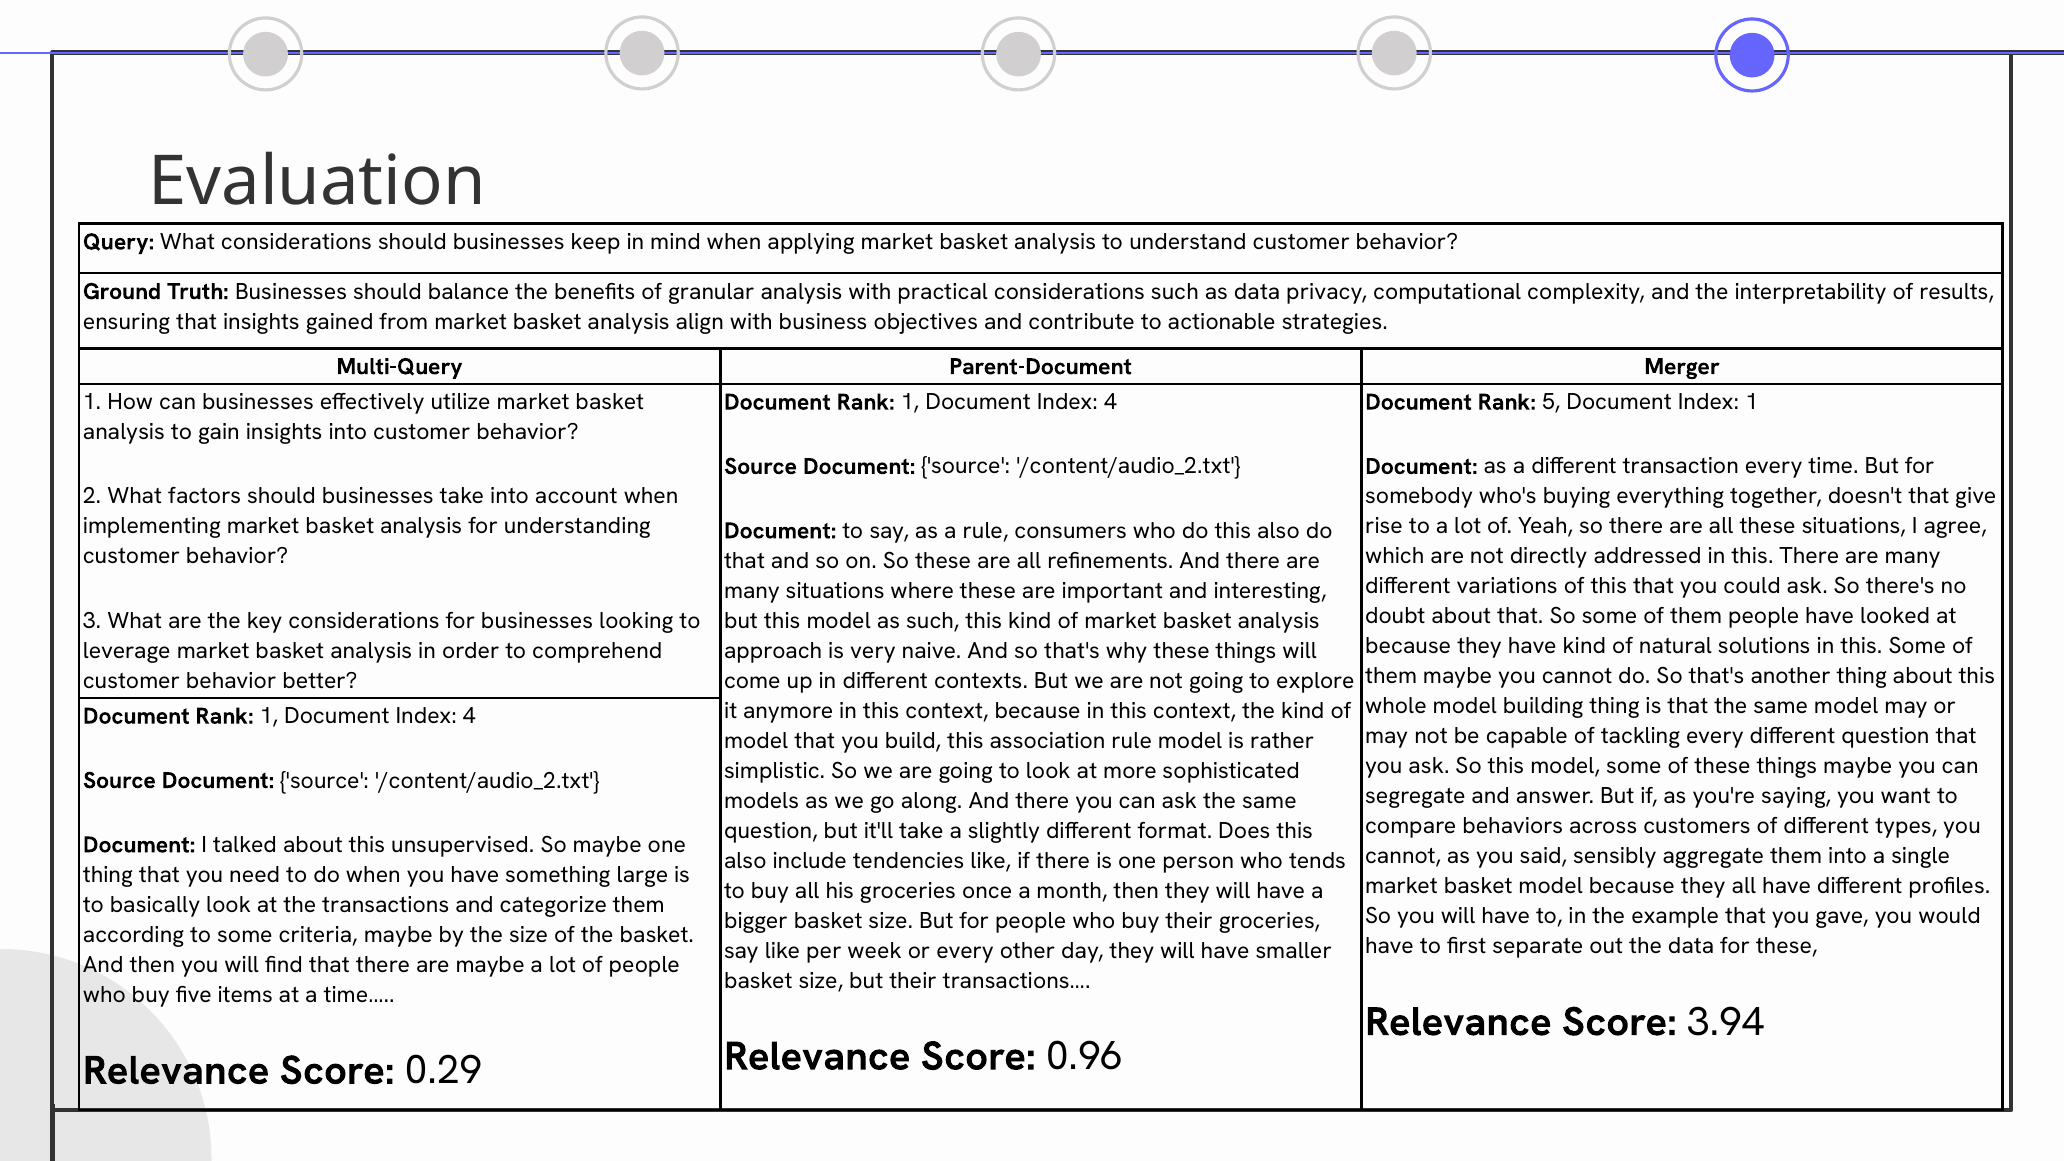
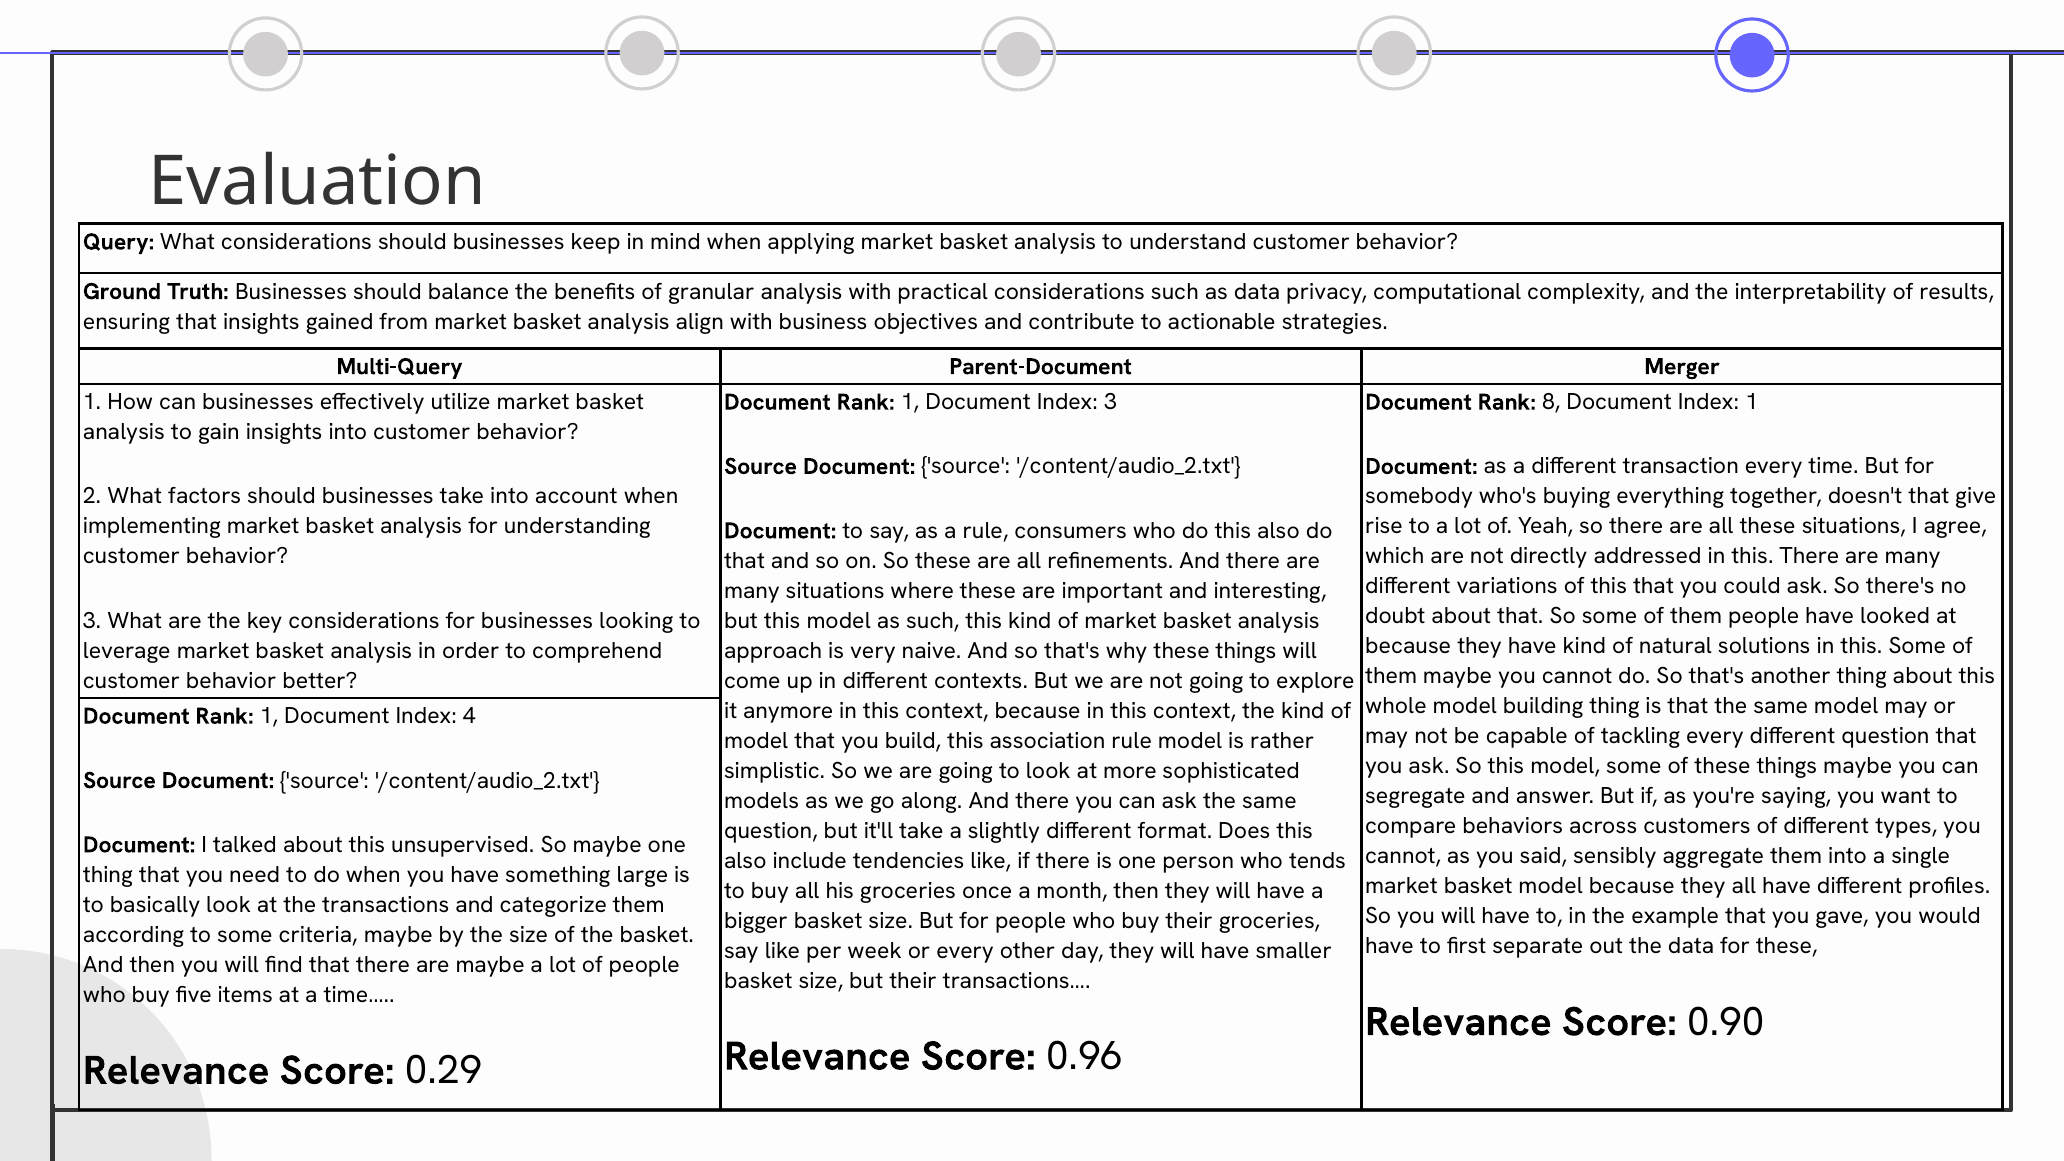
4: 4 -> 3 (1111, 402)
5: 5 -> 8 (1551, 402)
3.94: 3.94 -> 0.90 (1726, 1022)
